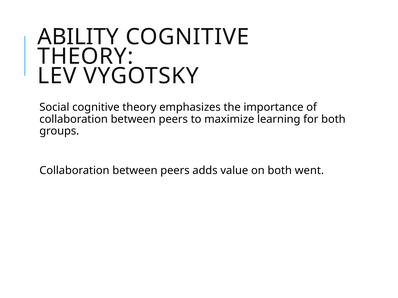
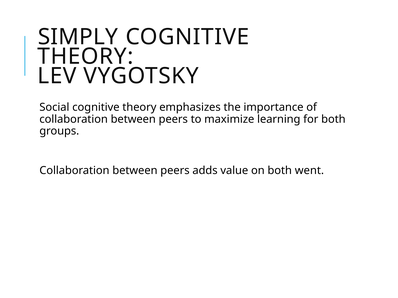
ABILITY: ABILITY -> SIMPLY (78, 37)
